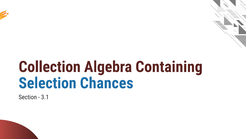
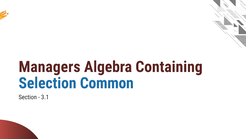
Collection: Collection -> Managers (50, 67)
Chances: Chances -> Common (107, 83)
